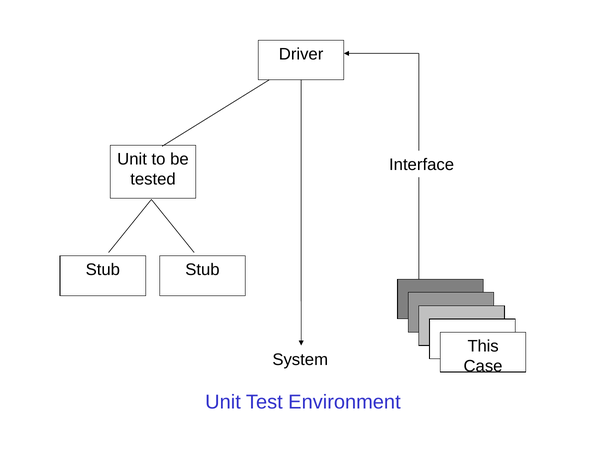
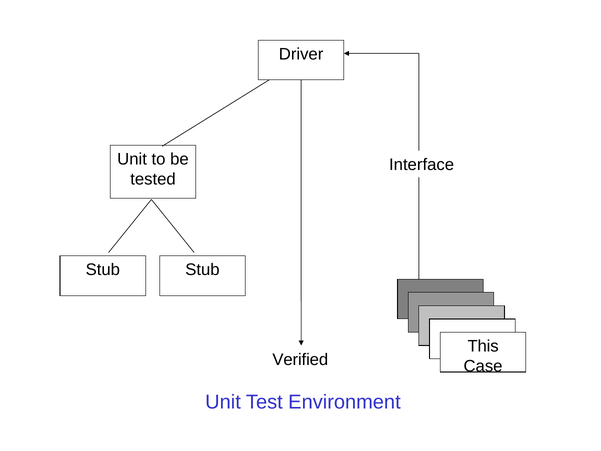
System: System -> Verified (300, 359)
